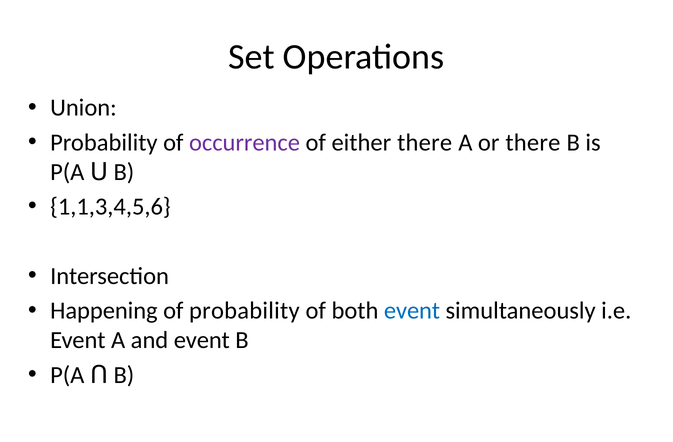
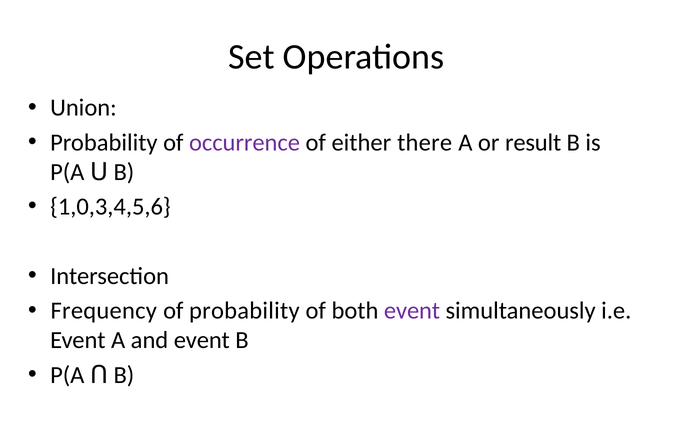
or there: there -> result (533, 143)
1,1,3,4,5,6: 1,1,3,4,5,6 -> 1,0,3,4,5,6 (110, 207)
Happening: Happening -> Frequency (104, 311)
event colour: blue -> purple (412, 311)
